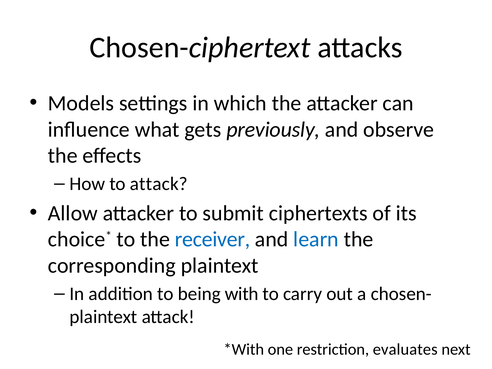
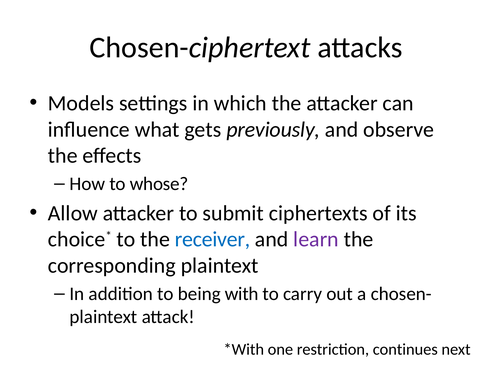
to attack: attack -> whose (159, 184)
learn colour: blue -> purple (316, 239)
evaluates: evaluates -> continues (405, 349)
